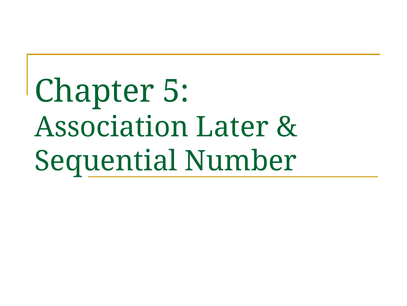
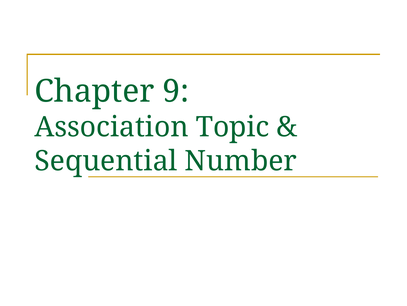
5: 5 -> 9 (176, 91)
Later: Later -> Topic (233, 127)
